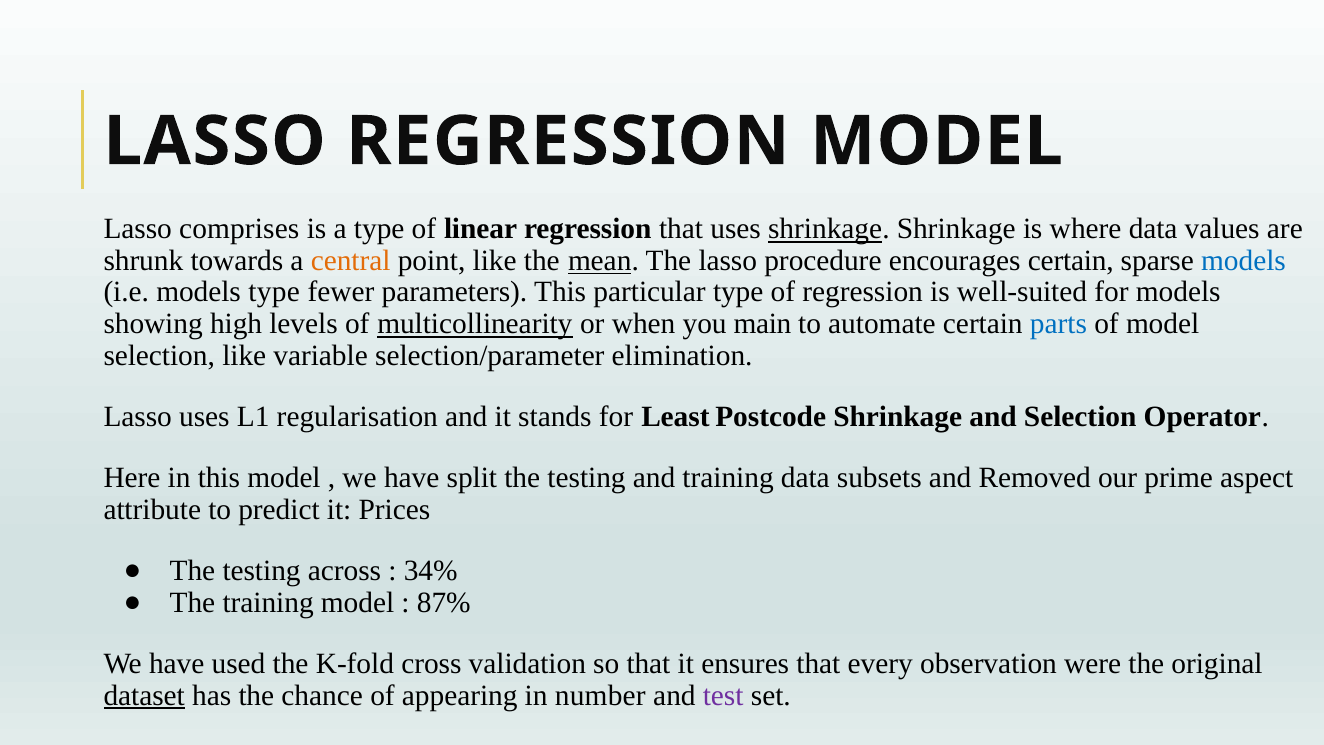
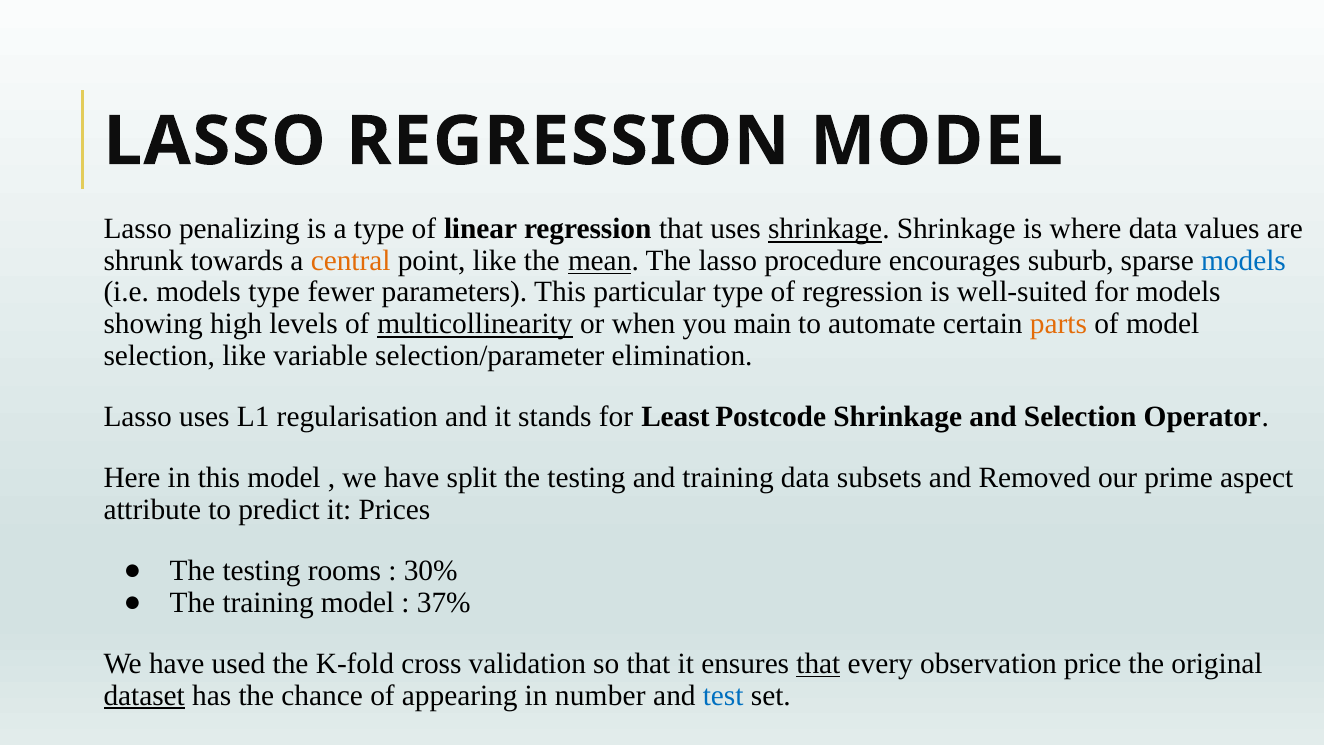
comprises: comprises -> penalizing (239, 229)
encourages certain: certain -> suburb (1071, 260)
parts colour: blue -> orange (1058, 324)
across: across -> rooms (344, 571)
34%: 34% -> 30% (431, 571)
87%: 87% -> 37% (444, 603)
that underline: none -> present (818, 664)
were: were -> price (1093, 664)
test colour: purple -> blue (723, 695)
